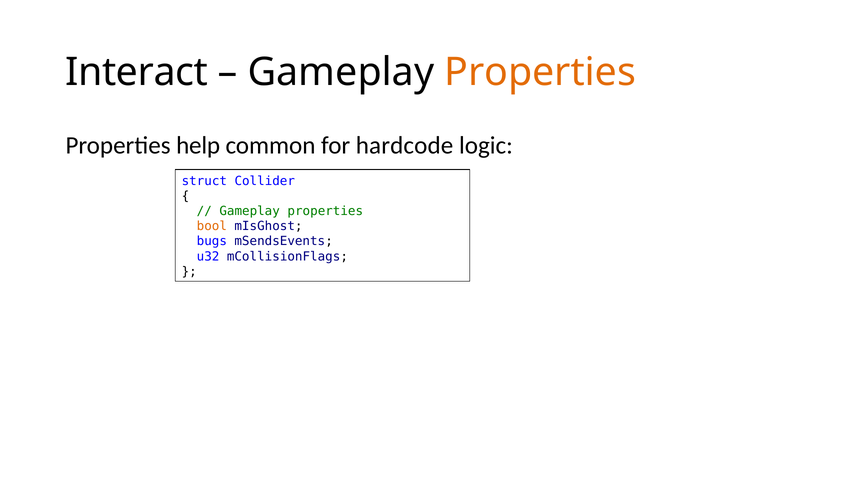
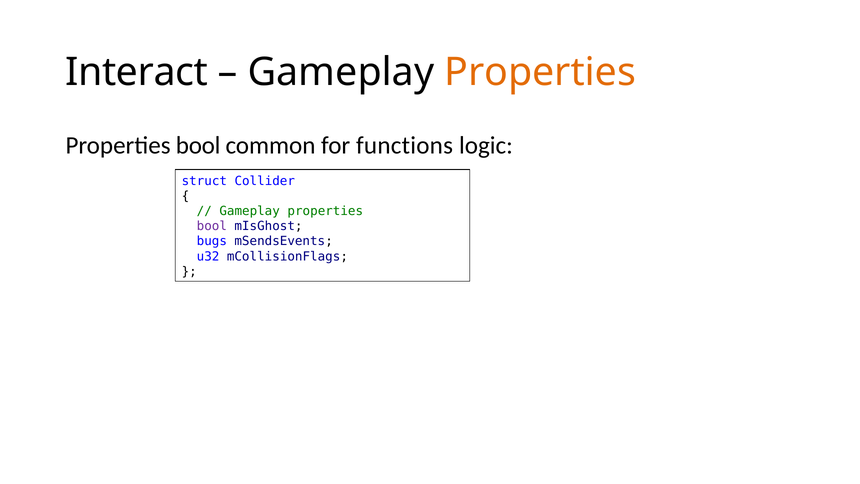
help: help -> bool (198, 145)
hardcode: hardcode -> functions (405, 145)
bool colour: orange -> purple (212, 226)
